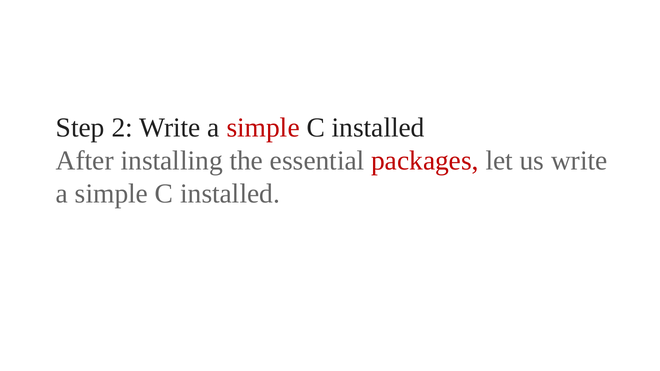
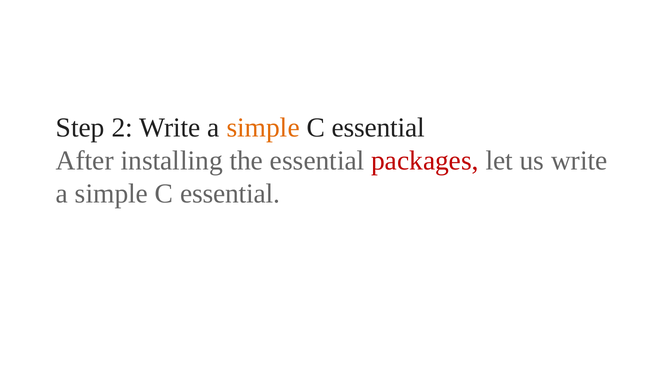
simple colour: red -> orange (263, 128)
installed: installed -> essential (378, 128)
installed: installed -> essential (230, 194)
